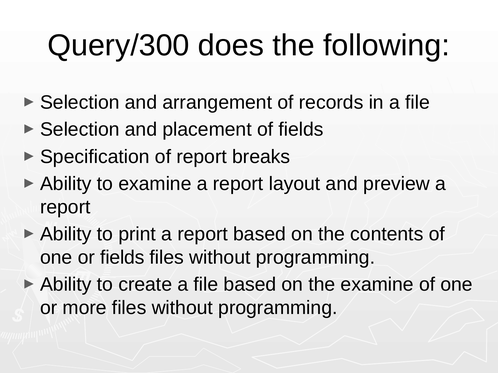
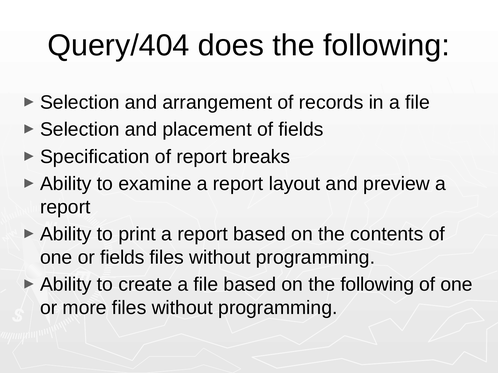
Query/300: Query/300 -> Query/404 (119, 46)
on the examine: examine -> following (377, 285)
